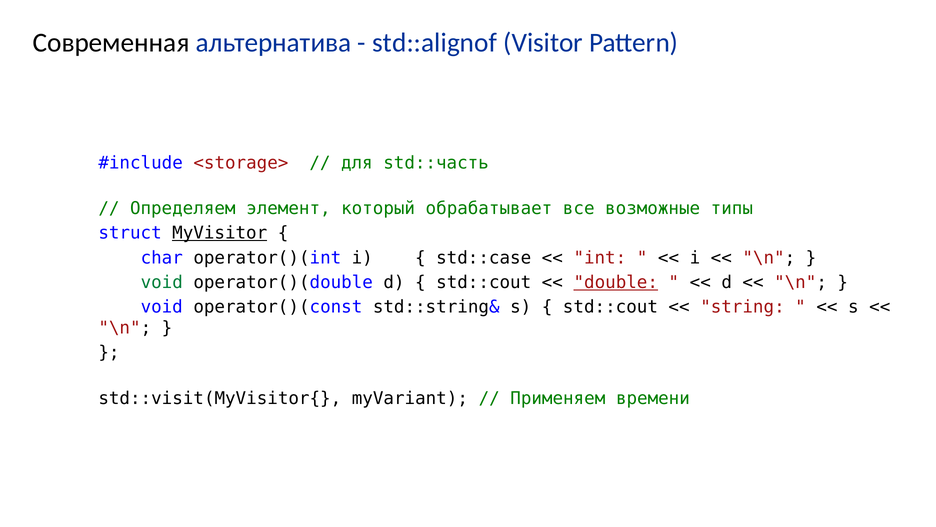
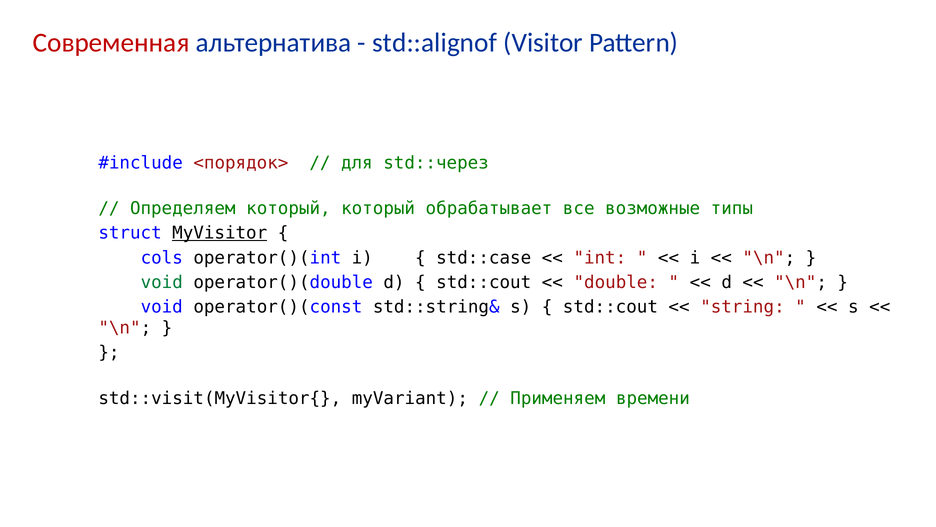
Современная colour: black -> red (111, 43)
<storage>: <storage> -> <порядок> (241, 163)
std::часть: std::часть -> std::через (436, 163)
Определяем элемент: элемент -> который (288, 208)
char: char -> cols (162, 257)
double underline: present -> none (616, 282)
